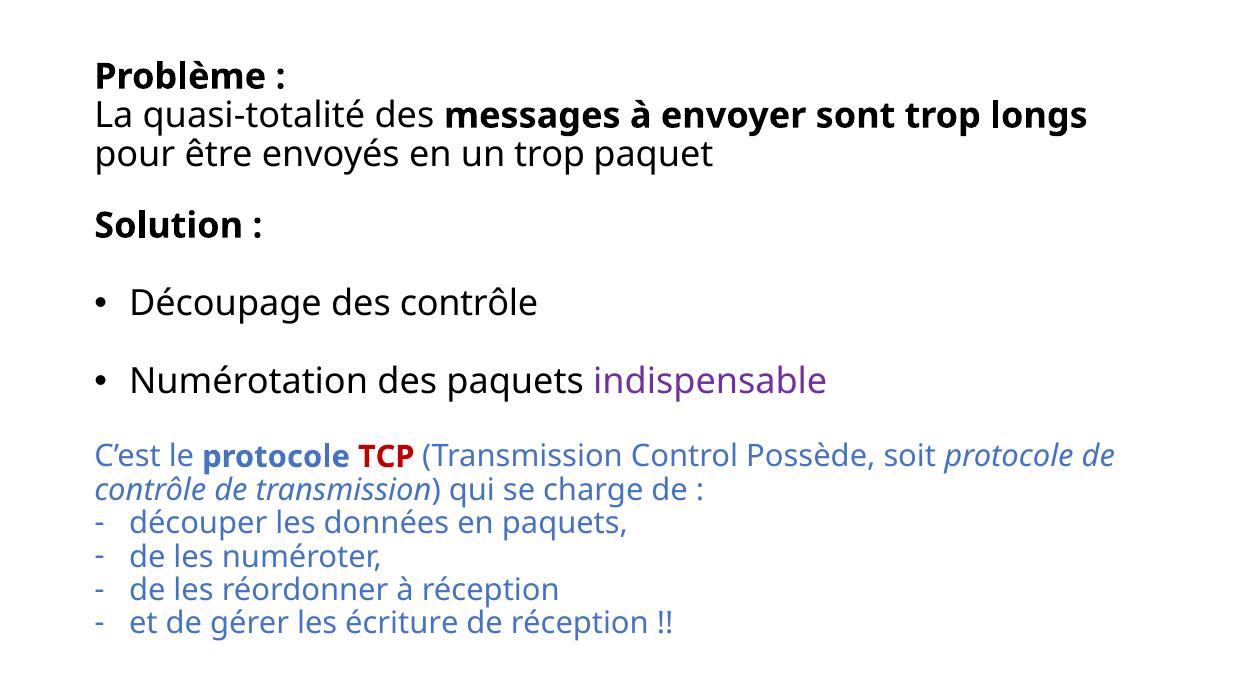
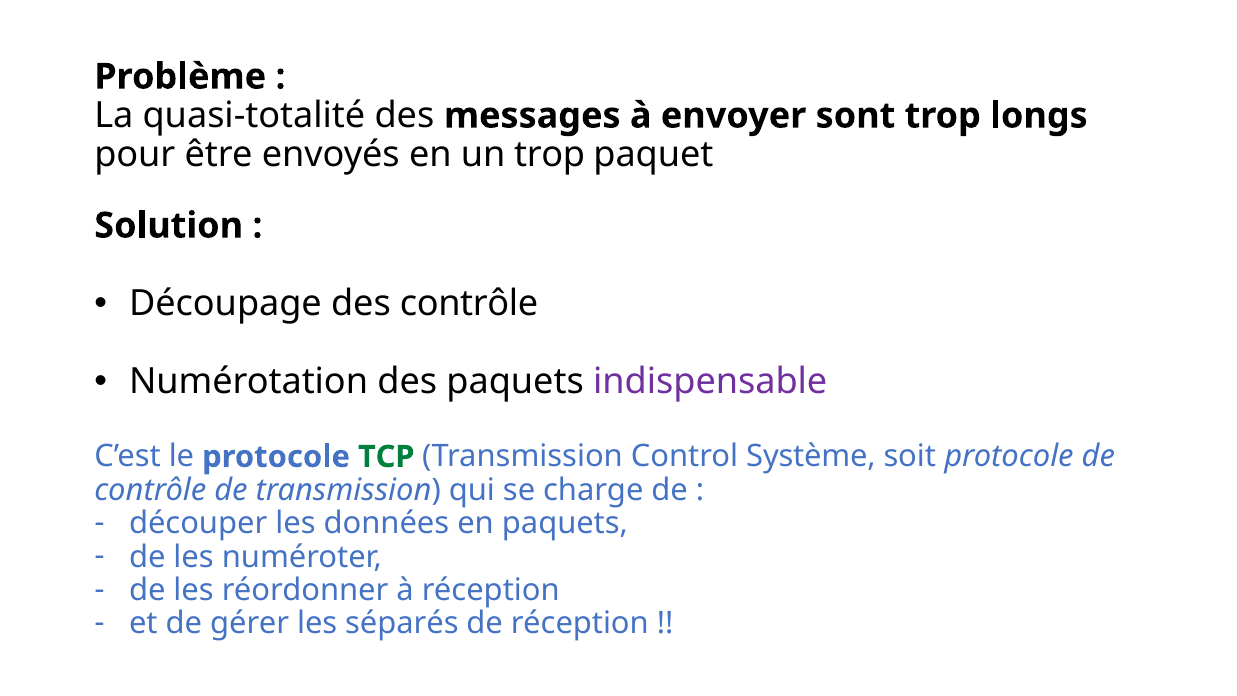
TCP colour: red -> green (386, 457)
Possède: Possède -> Système (811, 457)
écriture: écriture -> séparés (402, 624)
